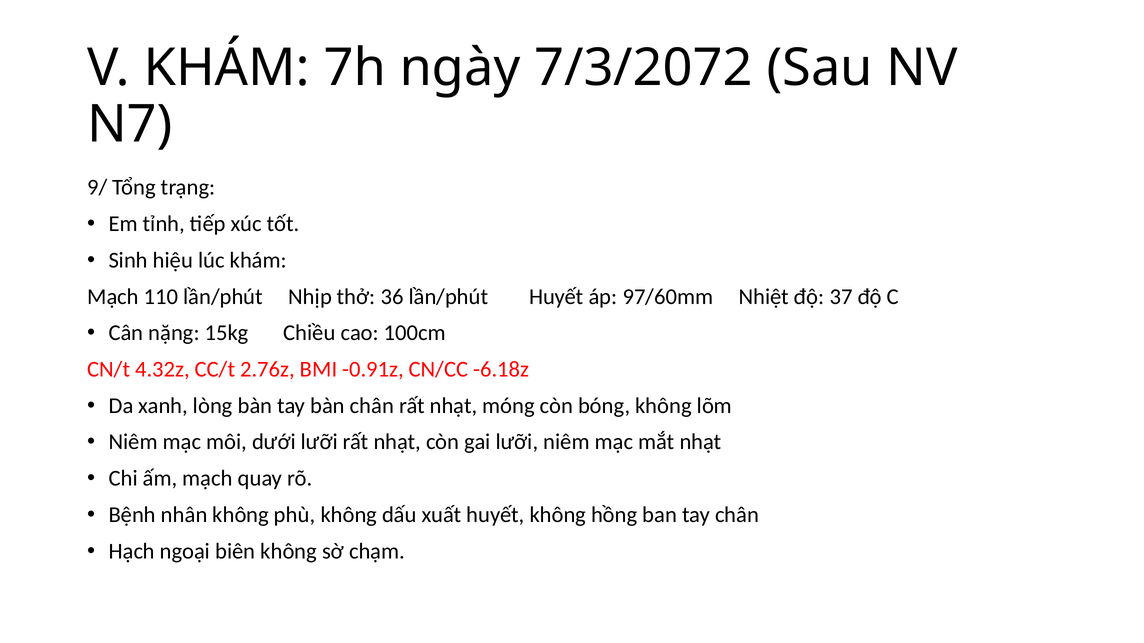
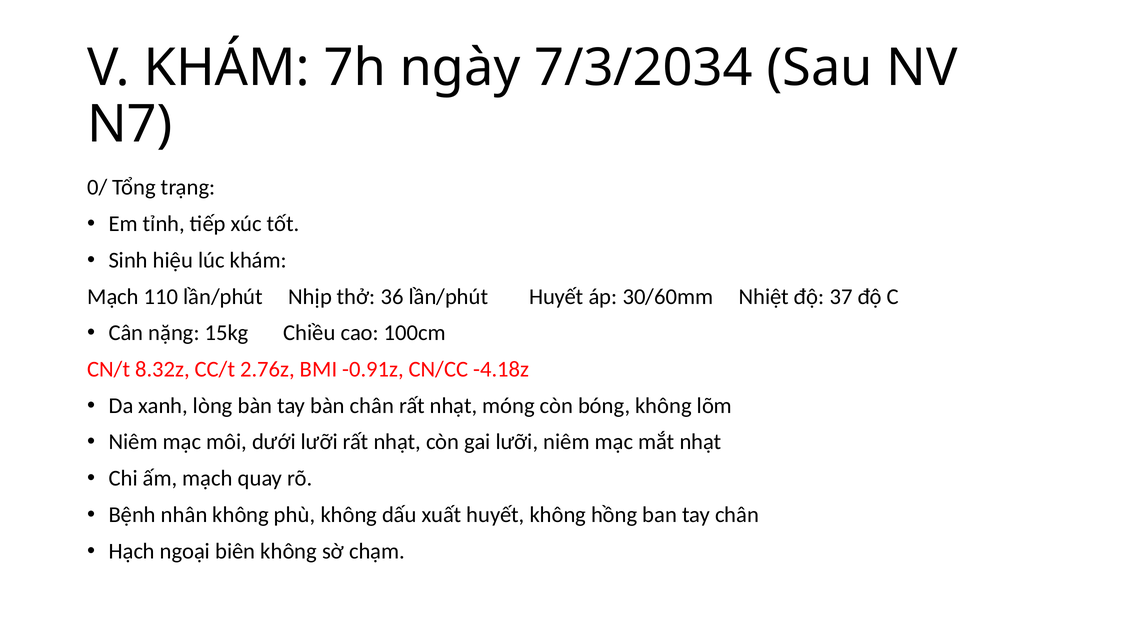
7/3/2072: 7/3/2072 -> 7/3/2034 (643, 68)
9/: 9/ -> 0/ (97, 188)
97/60mm: 97/60mm -> 30/60mm (668, 297)
4.32z: 4.32z -> 8.32z (162, 370)
-6.18z: -6.18z -> -4.18z (501, 370)
